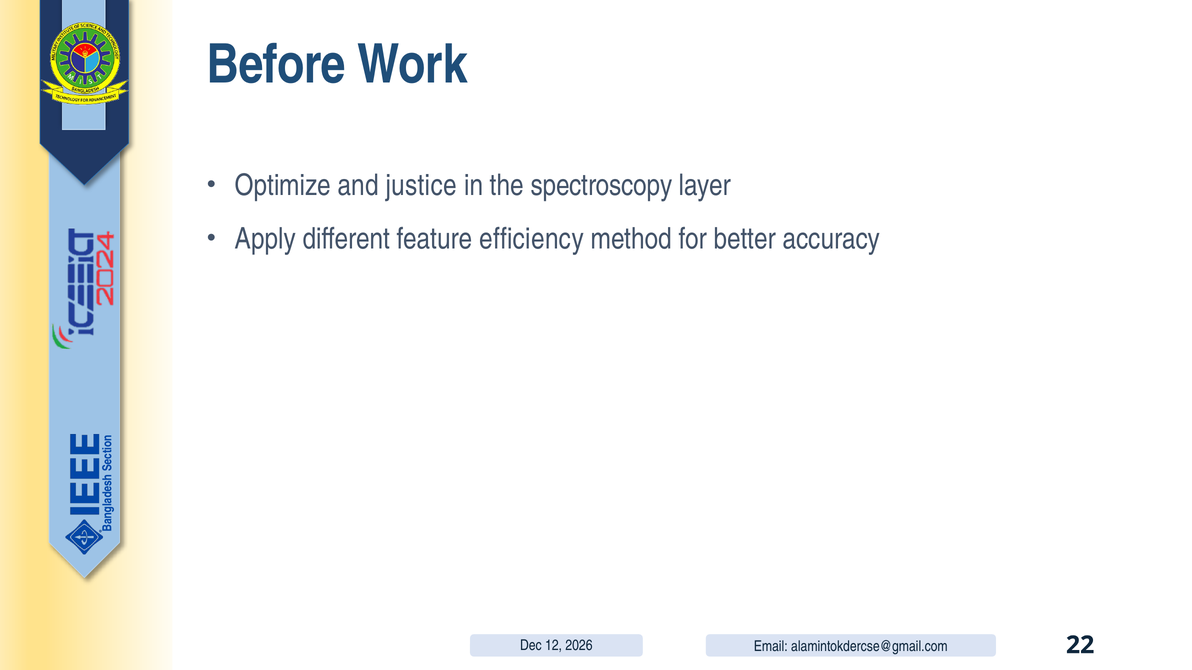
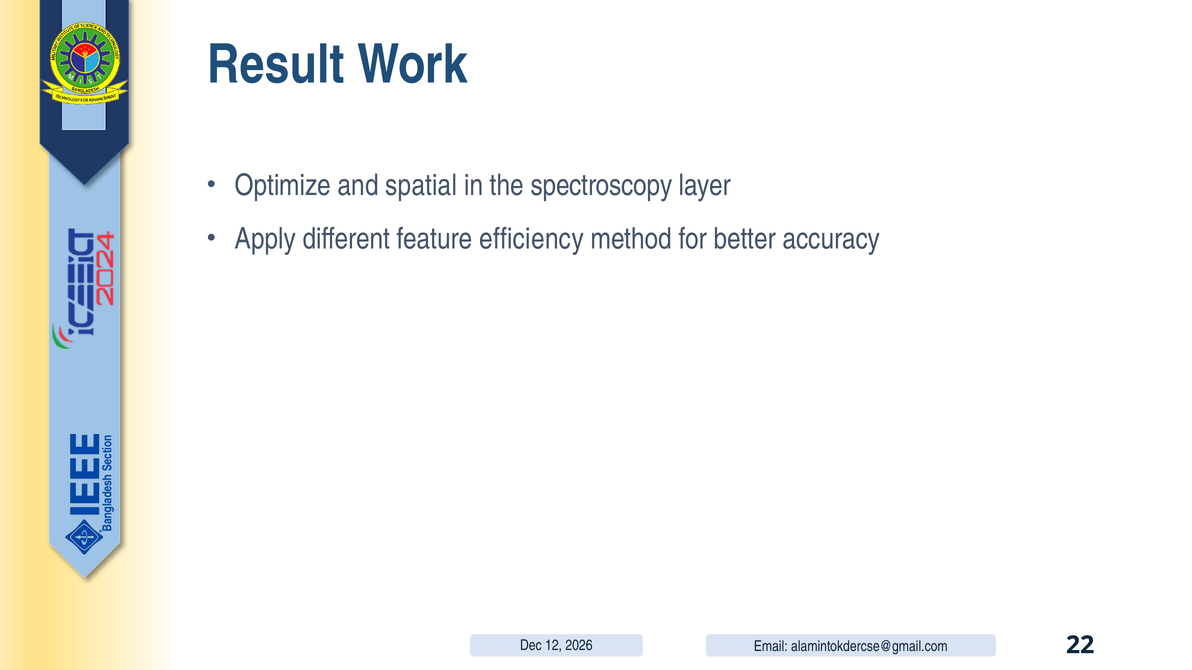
Before: Before -> Result (276, 65)
justice: justice -> spatial (421, 186)
